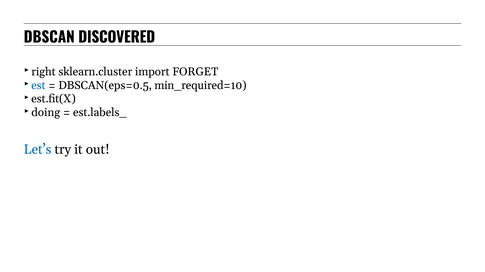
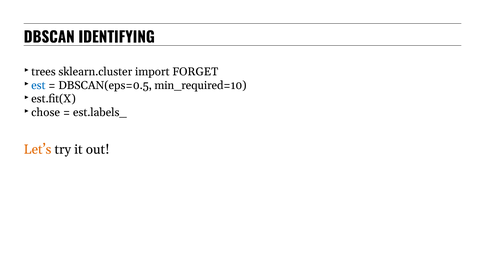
DISCOVERED: DISCOVERED -> IDENTIFYING (117, 38)
right: right -> trees (43, 72)
doing: doing -> chose (46, 113)
Let’s colour: blue -> orange (38, 150)
